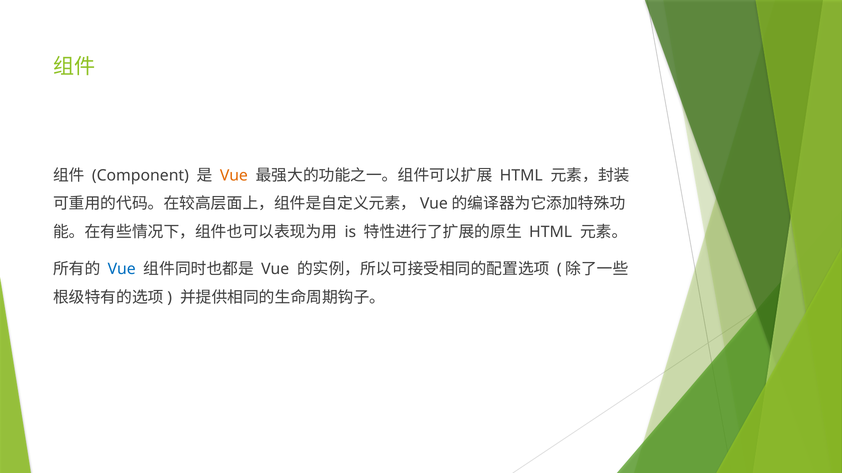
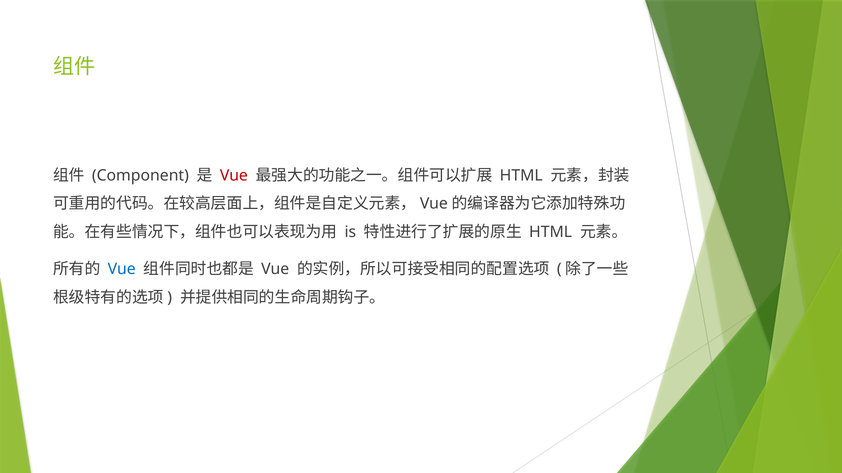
Vue colour: orange -> red (234, 176)
